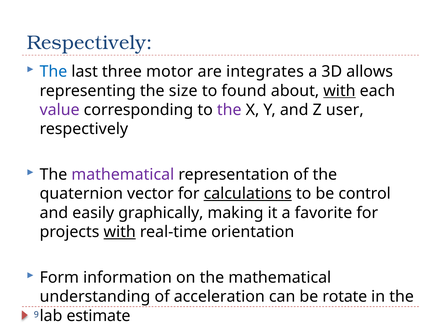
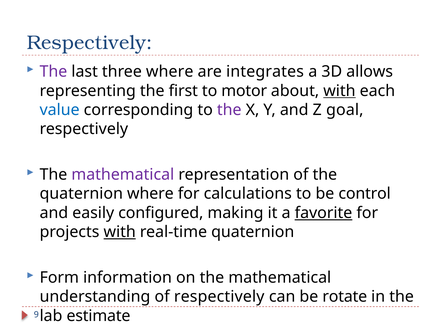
The colour: blue -> purple (53, 72)
three motor: motor -> where (170, 72)
size: size -> first (183, 91)
found: found -> motor (244, 91)
value colour: purple -> blue (60, 110)
user: user -> goal (345, 110)
quaternion vector: vector -> where (150, 194)
calculations underline: present -> none (248, 194)
graphically: graphically -> configured (161, 213)
favorite underline: none -> present (323, 213)
real-time orientation: orientation -> quaternion (253, 232)
of acceleration: acceleration -> respectively (219, 296)
